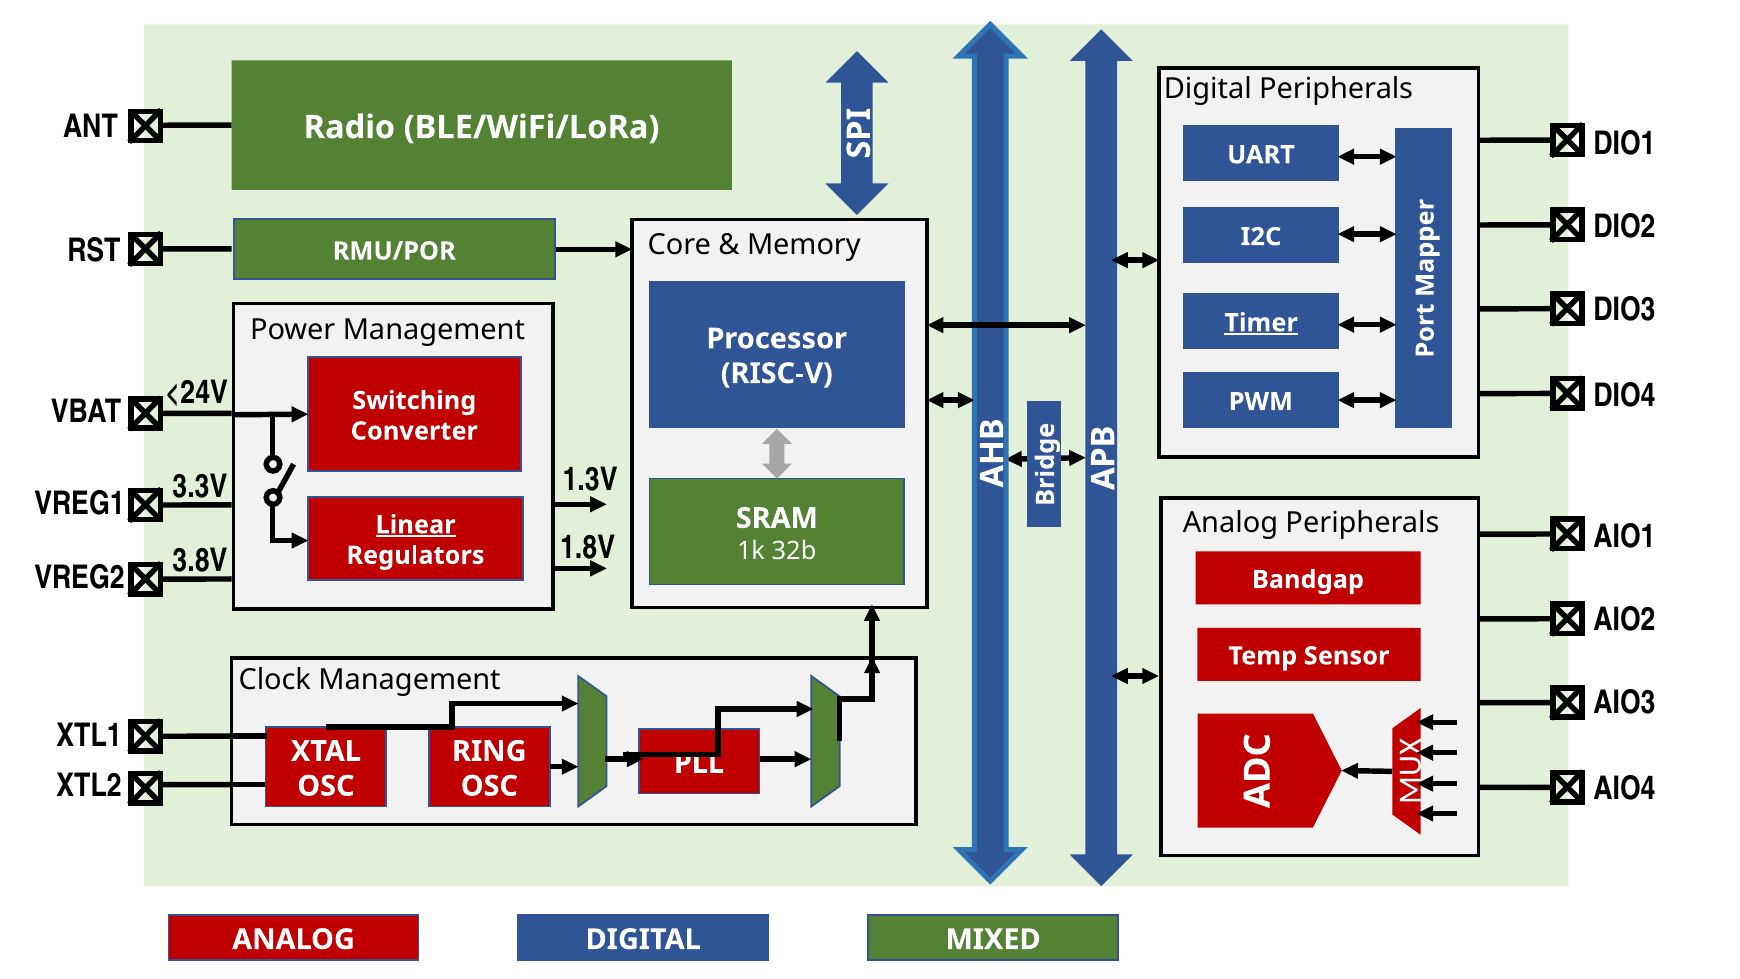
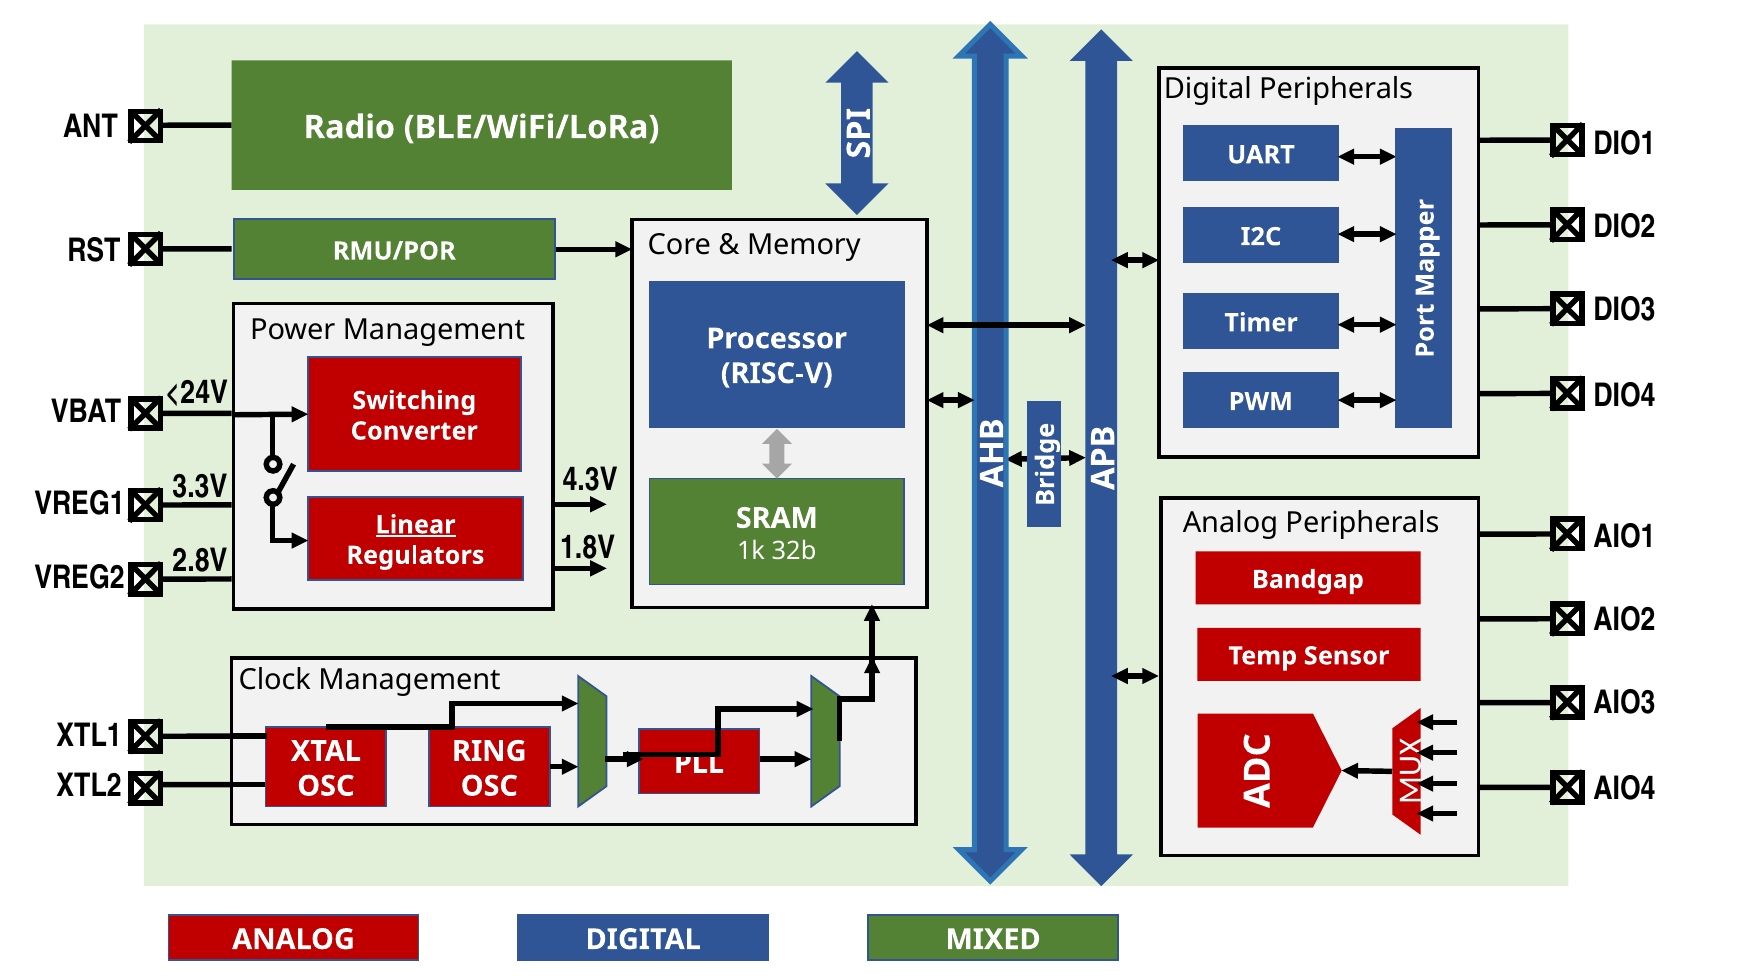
Timer underline: present -> none (1261, 323)
1.3V: 1.3V -> 4.3V (590, 480)
3.8V: 3.8V -> 2.8V (200, 561)
